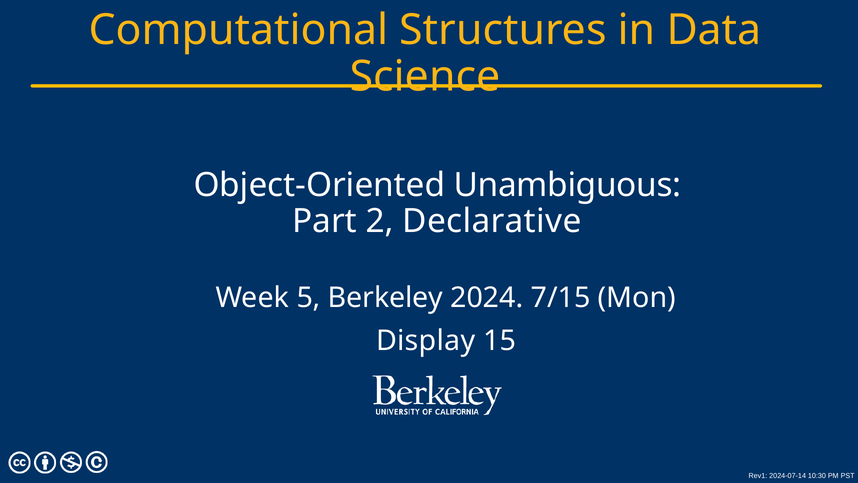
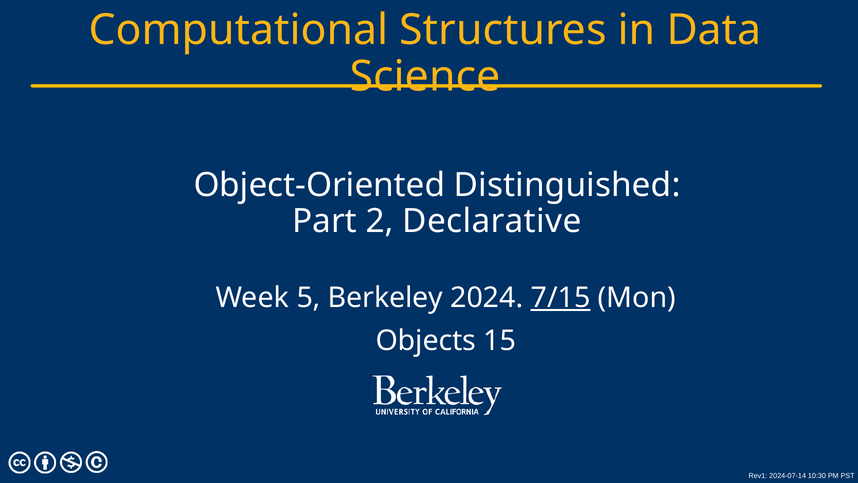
Unambiguous: Unambiguous -> Distinguished (567, 185)
7/15 underline: none -> present (561, 297)
Display: Display -> Objects (426, 340)
